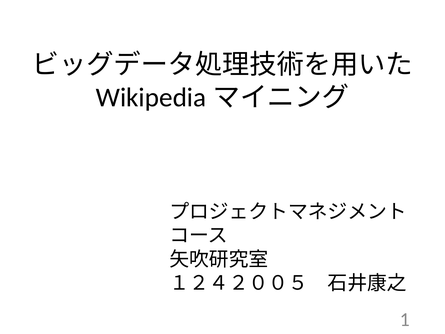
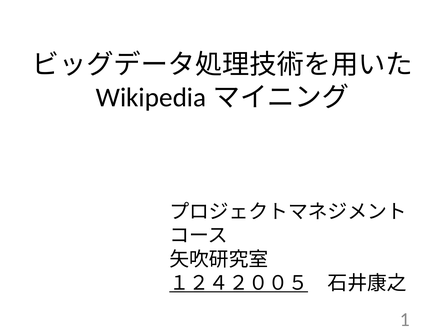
１２４２００５ underline: none -> present (239, 283)
